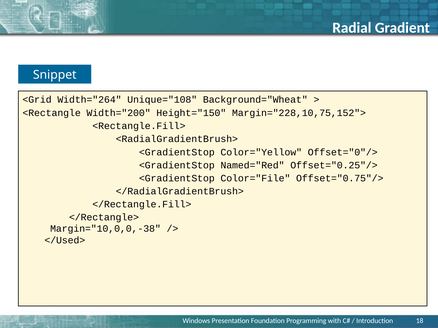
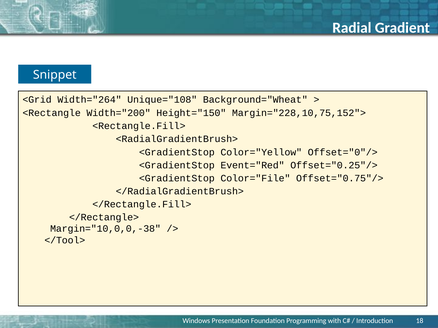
Named="Red: Named="Red -> Event="Red (253, 165)
</Used>: </Used> -> </Tool> (65, 241)
